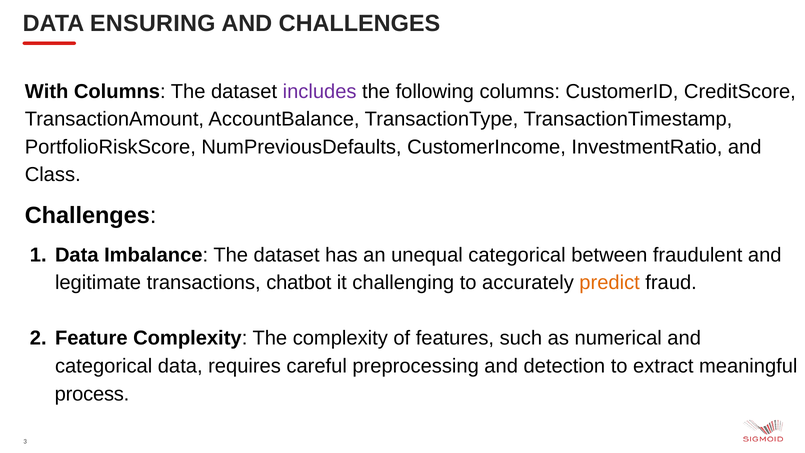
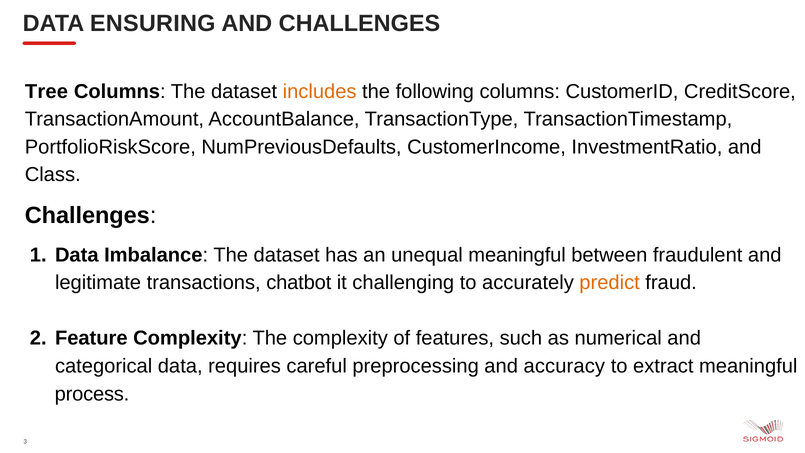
With: With -> Tree (46, 91)
includes colour: purple -> orange (320, 91)
unequal categorical: categorical -> meaningful (517, 255)
detection: detection -> accuracy (564, 366)
